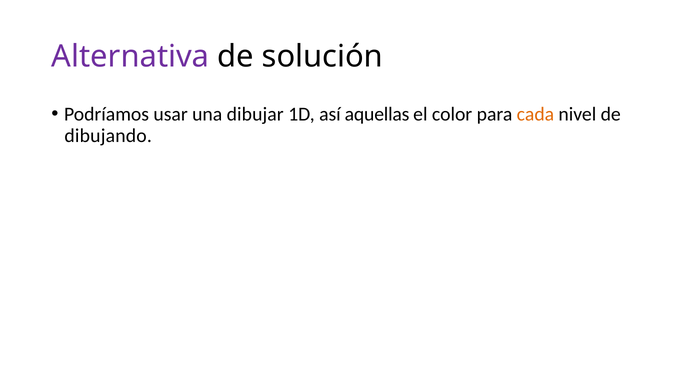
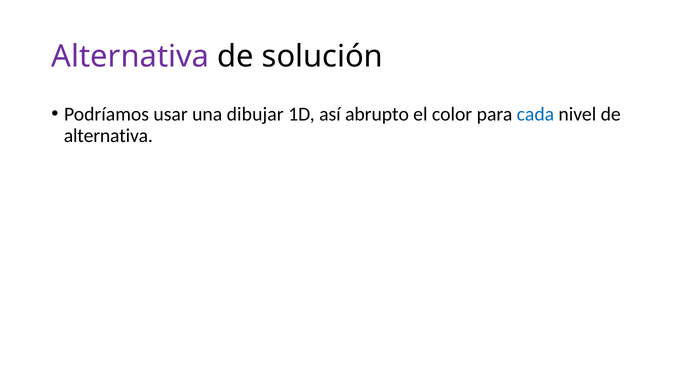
aquellas: aquellas -> abrupto (377, 114)
cada colour: orange -> blue (535, 114)
dibujando: dibujando -> alternativa (108, 135)
